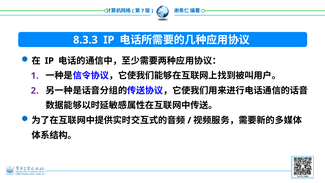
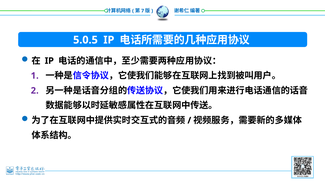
8.3.3: 8.3.3 -> 5.0.5 (85, 40)
